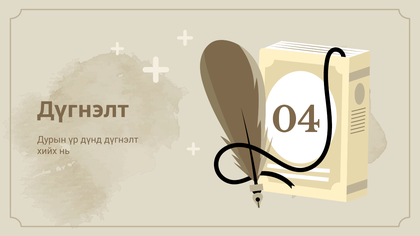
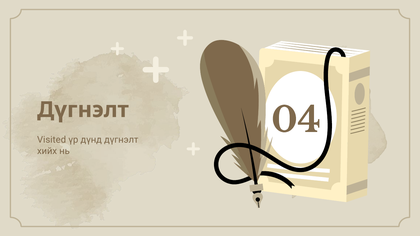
Дурын: Дурын -> Visited (52, 140)
